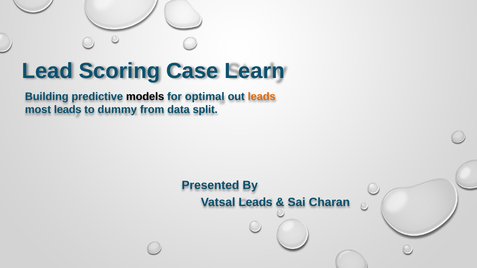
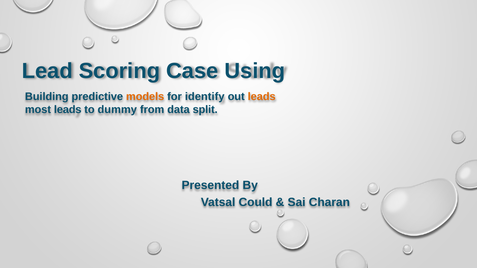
Learn: Learn -> Using (255, 71)
models colour: black -> orange (145, 97)
optimal: optimal -> identify (205, 97)
Vatsal Leads: Leads -> Could (256, 202)
